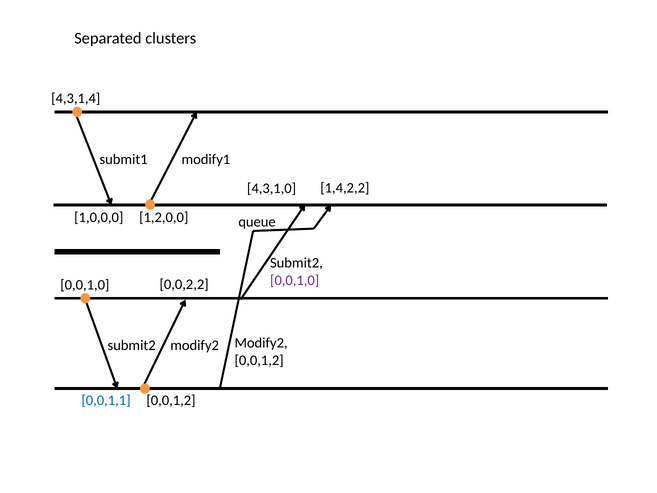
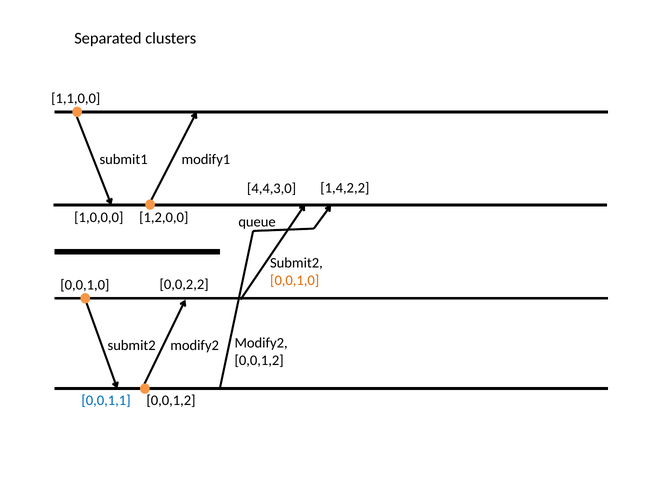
4,3,1,4: 4,3,1,4 -> 1,1,0,0 (76, 98)
4,3,1,0: 4,3,1,0 -> 4,4,3,0 (272, 188)
0,0,1,0 colour: purple -> orange (295, 280)
